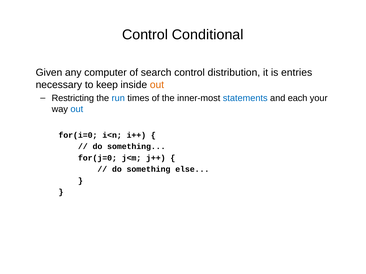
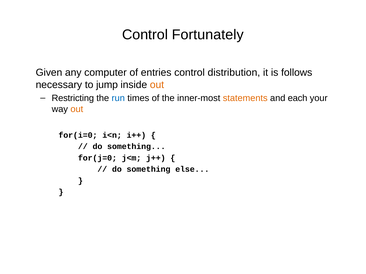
Conditional: Conditional -> Fortunately (208, 35)
search: search -> entries (156, 73)
entries: entries -> follows (297, 73)
keep: keep -> jump (107, 85)
statements colour: blue -> orange (245, 98)
out colour: blue -> orange (77, 109)
